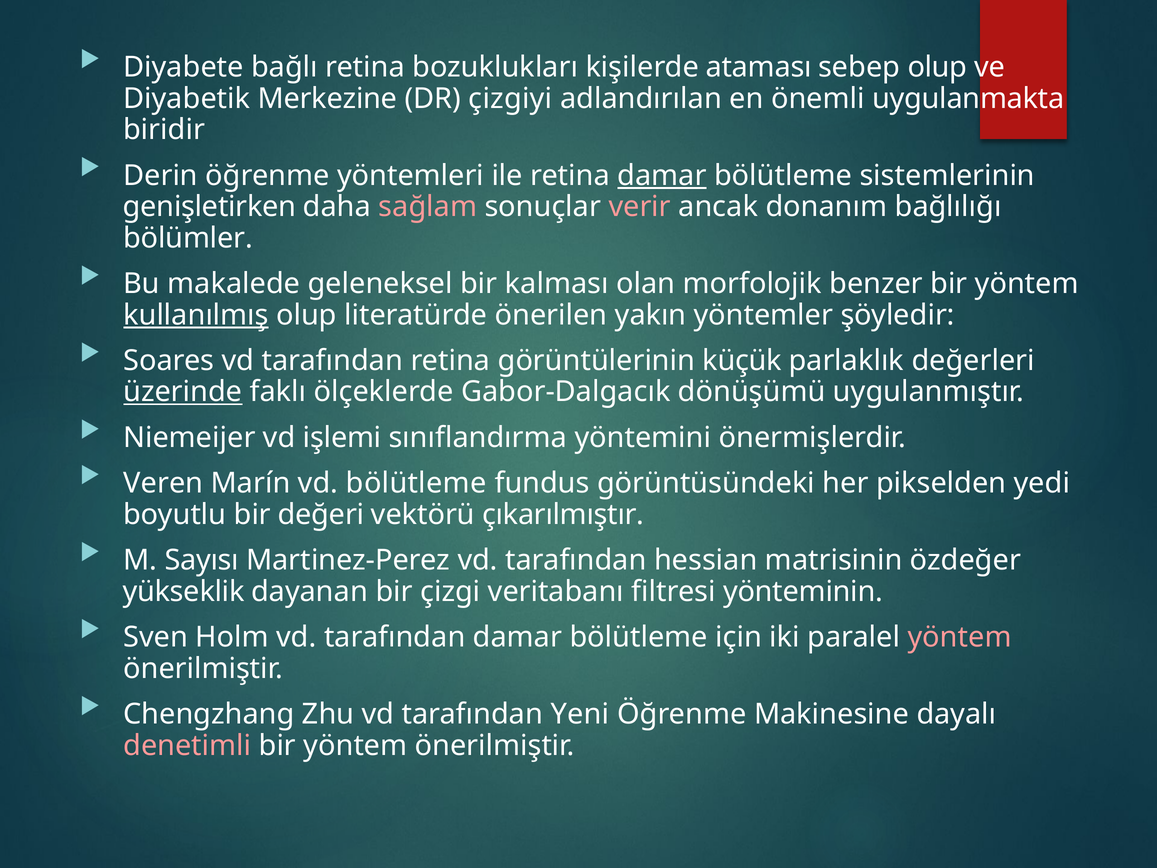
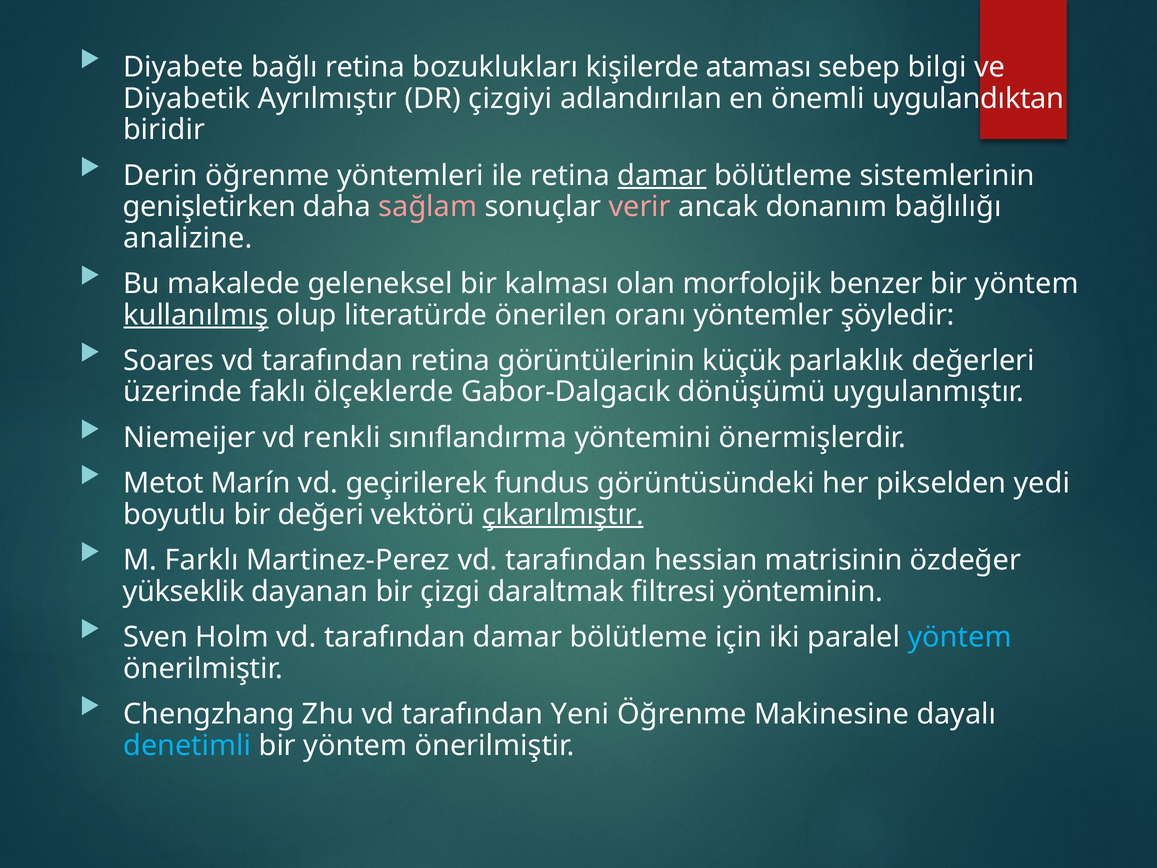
sebep olup: olup -> bilgi (937, 67)
Merkezine: Merkezine -> Ayrılmıştır (327, 99)
uygulanmakta: uygulanmakta -> uygulandıktan (968, 99)
bölümler: bölümler -> analizine (188, 238)
yakın: yakın -> oranı (650, 315)
üzerinde underline: present -> none (183, 392)
işlemi: işlemi -> renkli (342, 437)
Veren: Veren -> Metot (163, 483)
vd bölütleme: bölütleme -> geçirilerek (416, 483)
çıkarılmıştır underline: none -> present (563, 514)
Sayısı: Sayısı -> Farklı (202, 560)
veritabanı: veritabanı -> daraltmak (556, 591)
yöntem colour: pink -> light blue (960, 637)
denetimli colour: pink -> light blue (187, 745)
